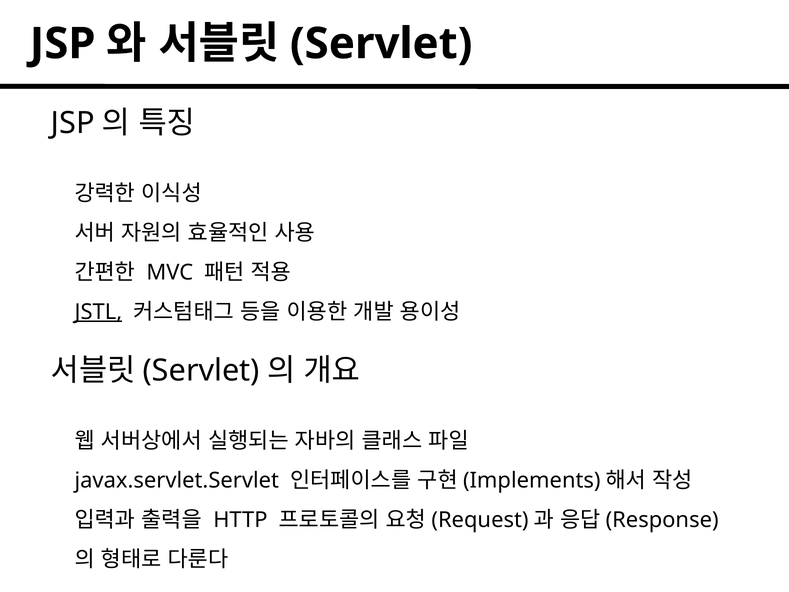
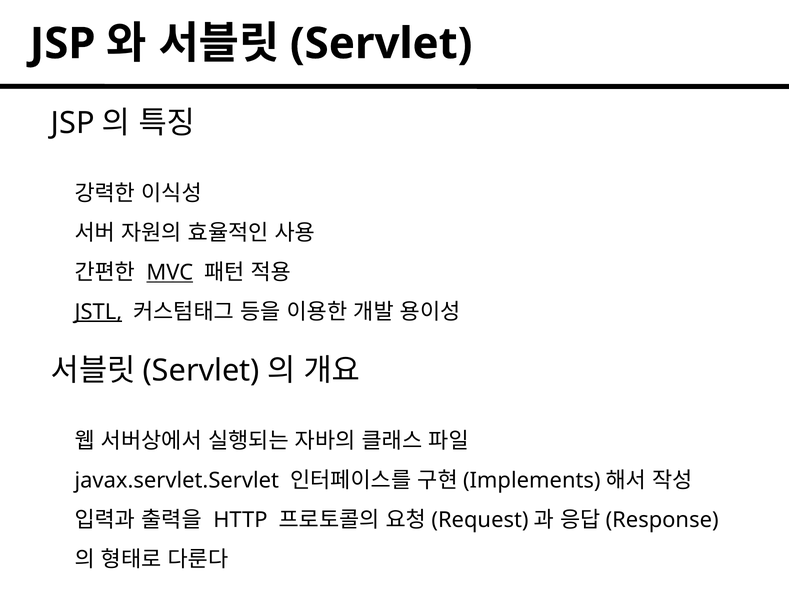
MVC underline: none -> present (170, 272)
